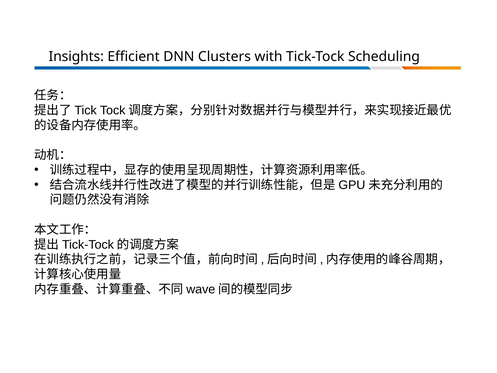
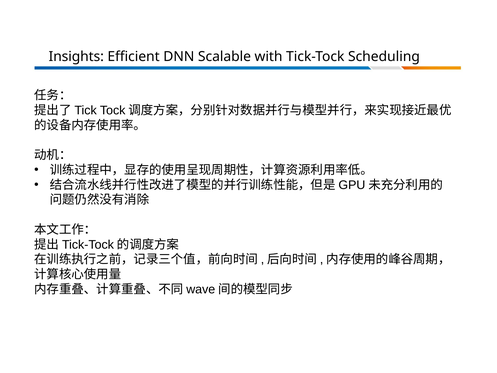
Clusters: Clusters -> Scalable (224, 57)
